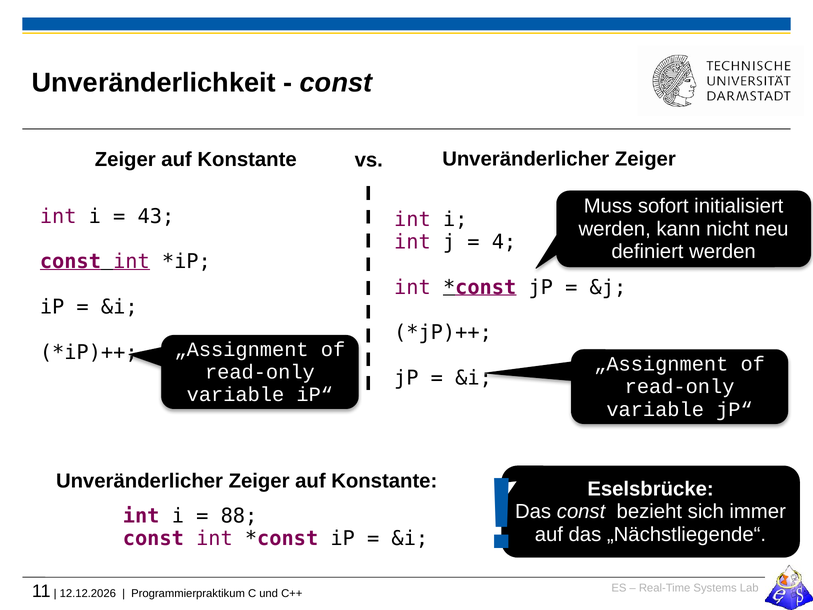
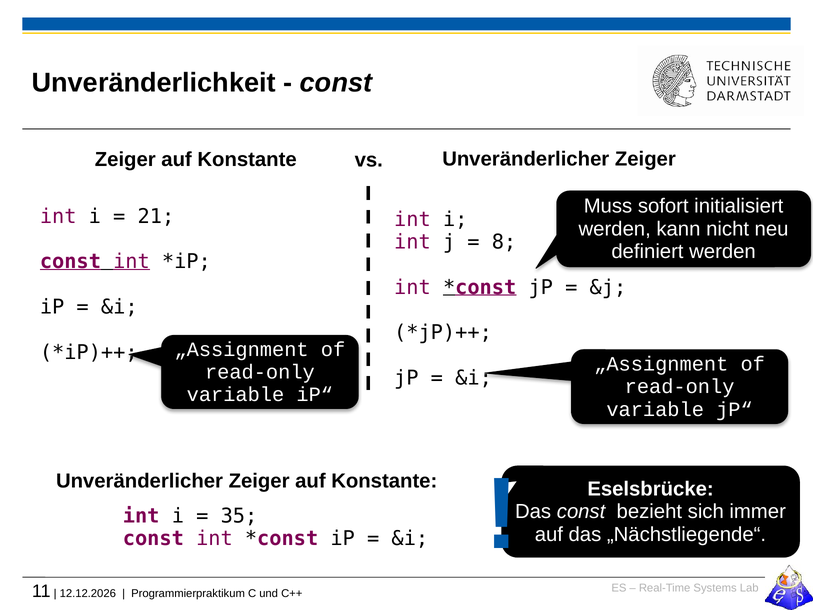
43: 43 -> 21 (156, 216)
4: 4 -> 8 (504, 242)
88: 88 -> 35 (239, 516)
